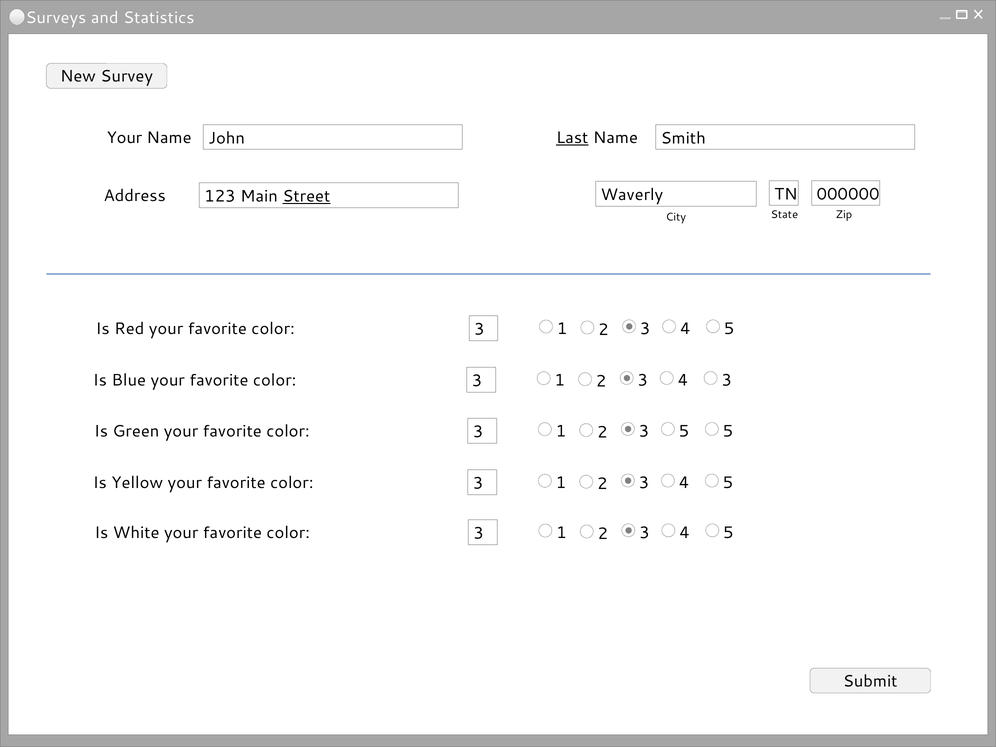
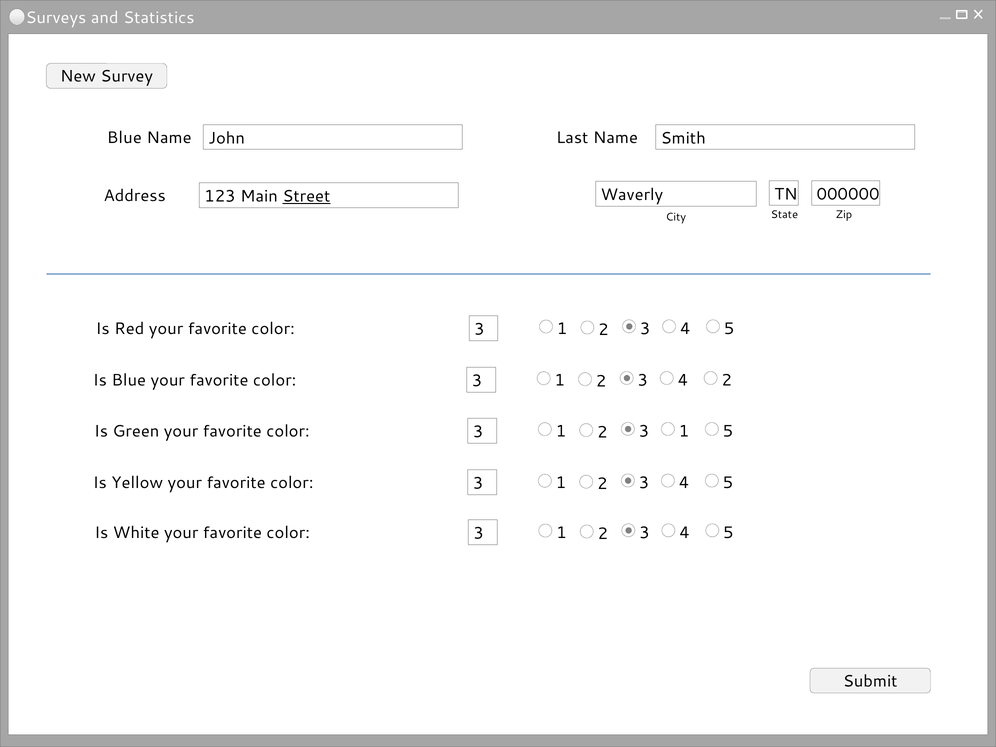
Your: Your -> Blue (124, 138)
Last underline: present -> none (572, 138)
4 3: 3 -> 2 (727, 380)
2 3 5: 5 -> 1 (684, 431)
